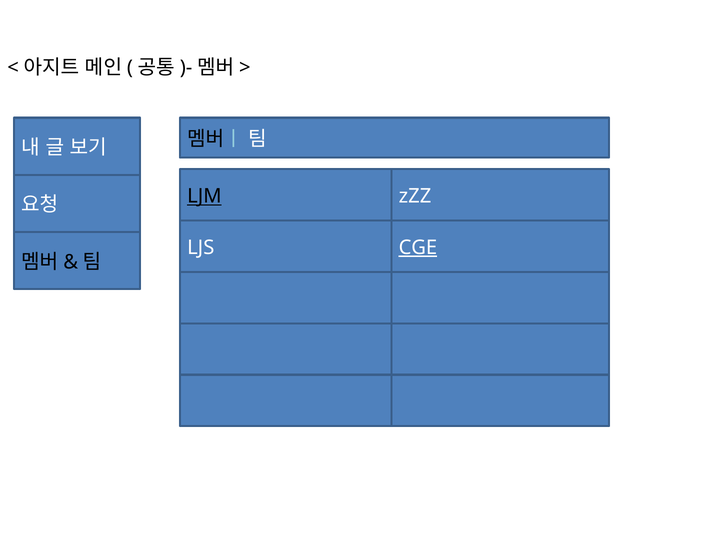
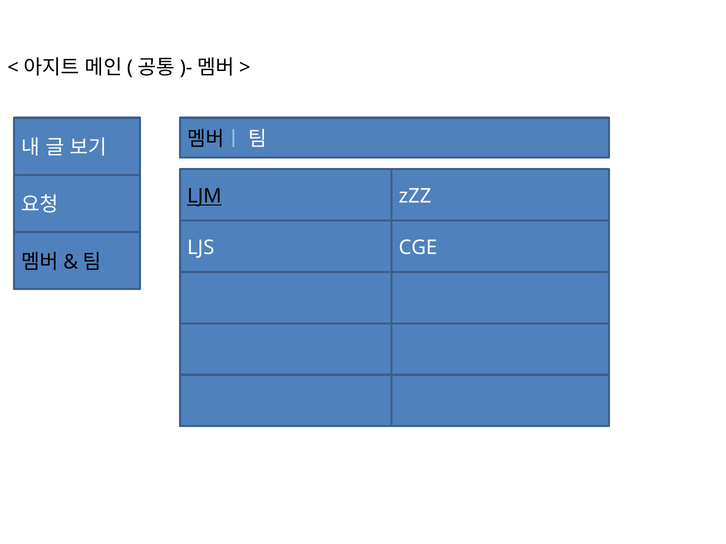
CGE underline: present -> none (418, 248)
